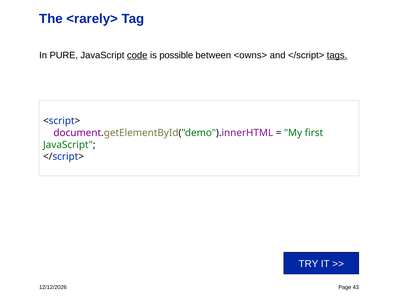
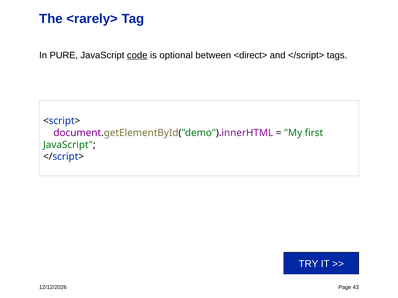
possible: possible -> optional (176, 55)
<owns>: <owns> -> <direct> (250, 55)
tags underline: present -> none (337, 55)
